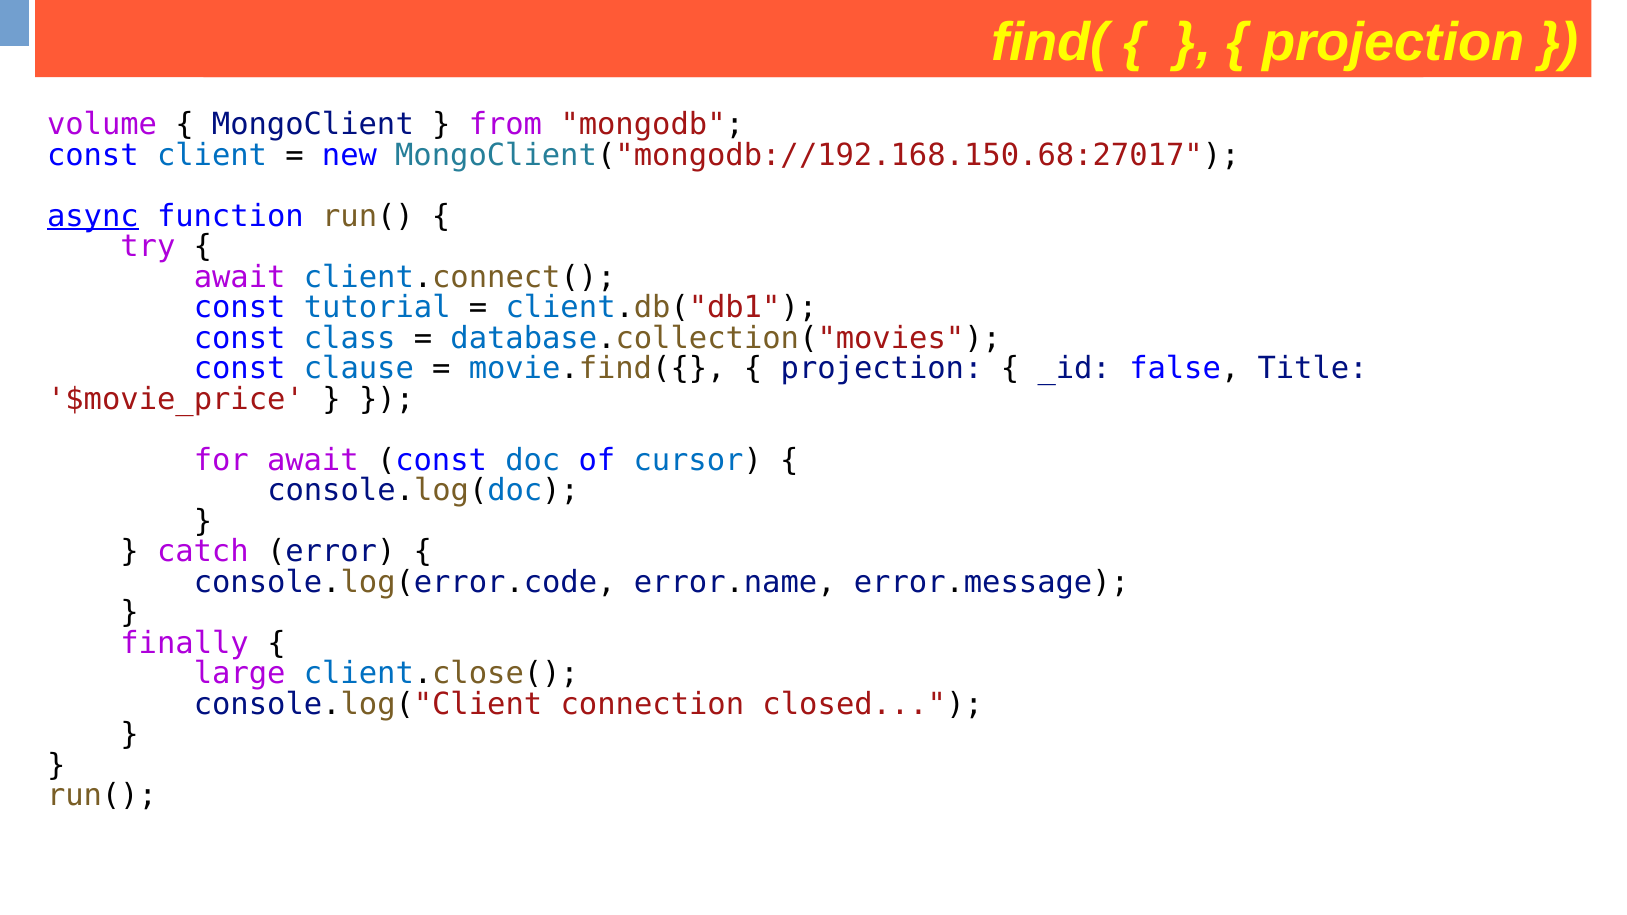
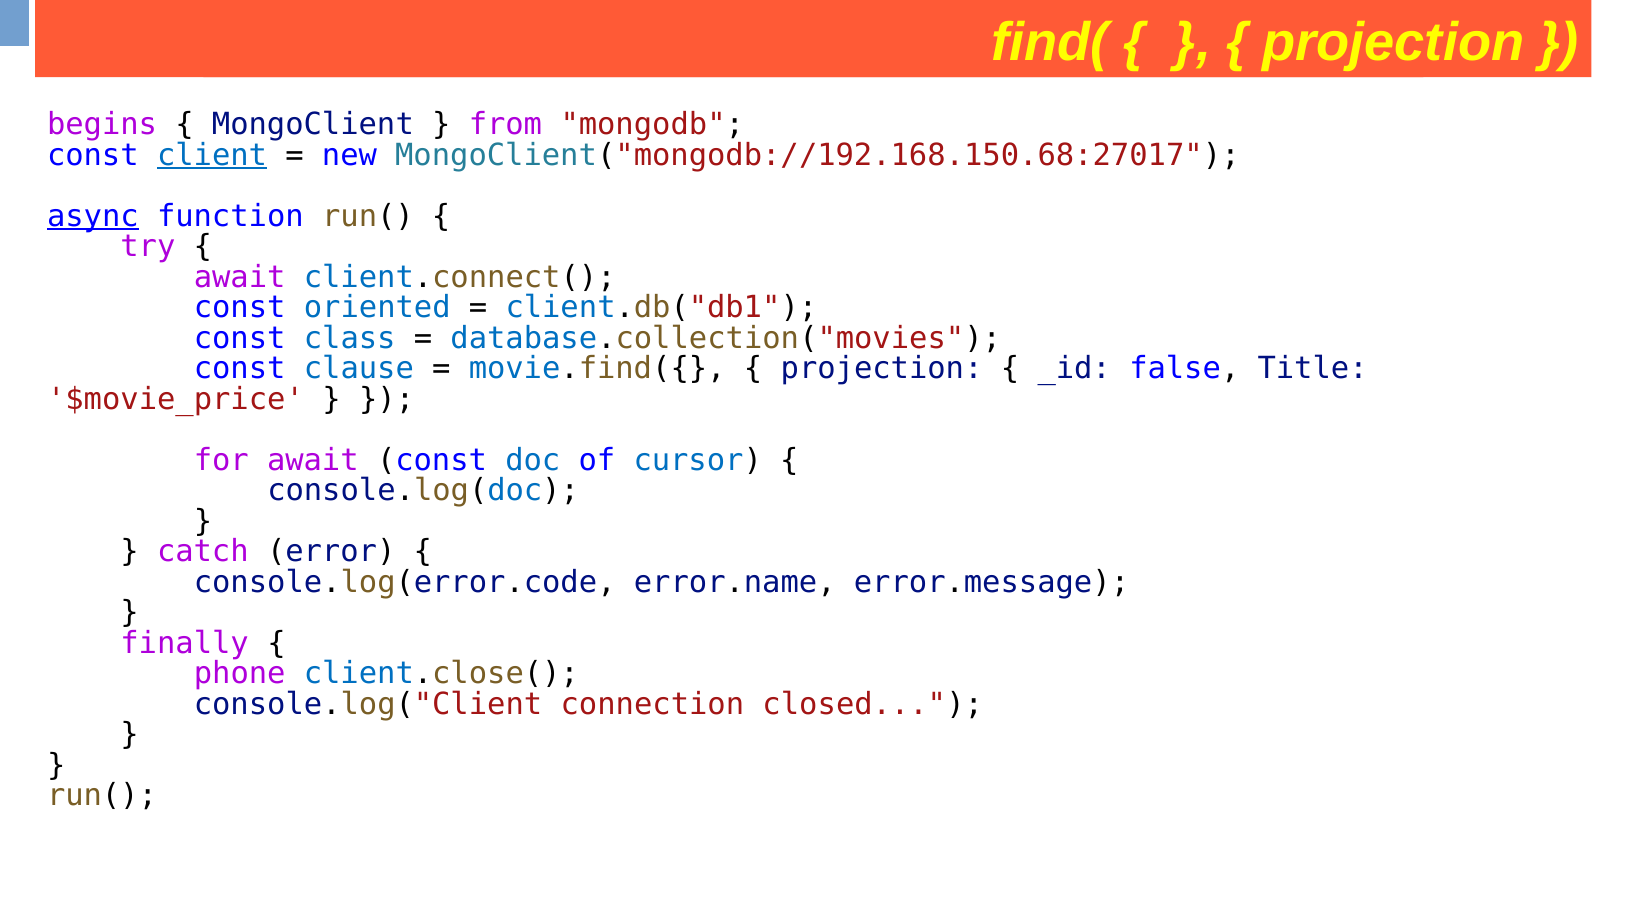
volume: volume -> begins (102, 125)
client underline: none -> present (212, 155)
tutorial: tutorial -> oriented (377, 308)
large: large -> phone (240, 674)
